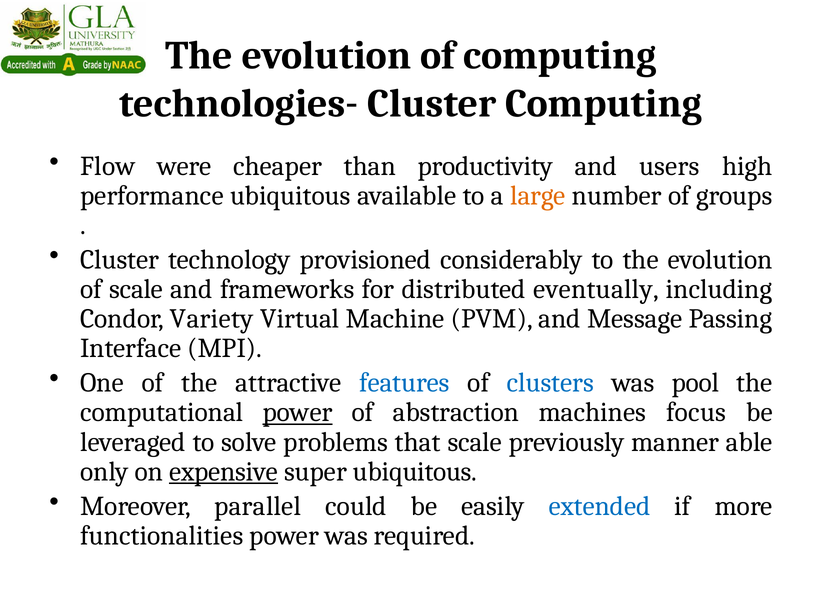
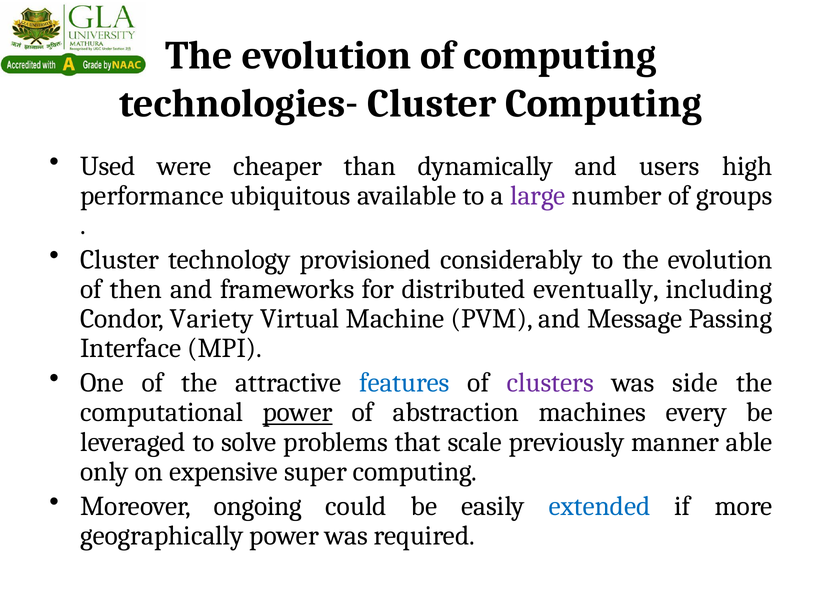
Flow: Flow -> Used (108, 166)
productivity: productivity -> dynamically (485, 166)
large colour: orange -> purple (538, 196)
of scale: scale -> then (136, 290)
clusters colour: blue -> purple (550, 383)
pool: pool -> side (695, 383)
focus: focus -> every (696, 413)
expensive underline: present -> none (224, 472)
super ubiquitous: ubiquitous -> computing (415, 472)
parallel: parallel -> ongoing (258, 506)
functionalities: functionalities -> geographically (162, 536)
